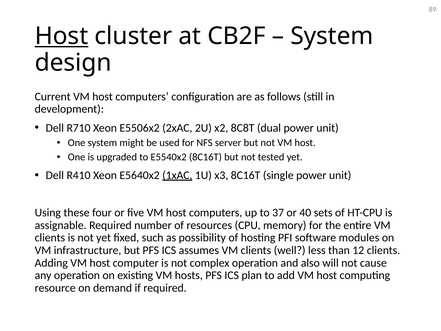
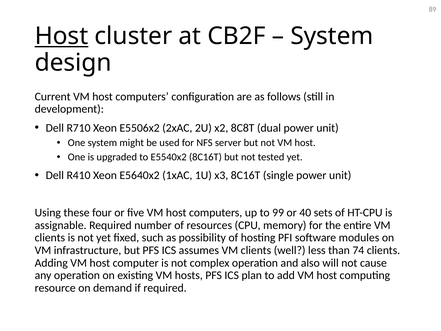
1xAC underline: present -> none (177, 175)
37: 37 -> 99 (278, 212)
12: 12 -> 74 (358, 250)
